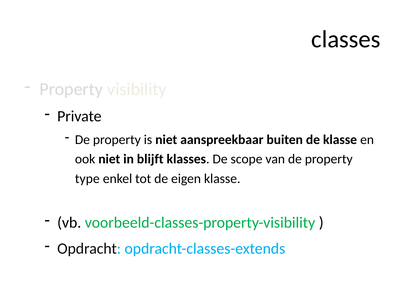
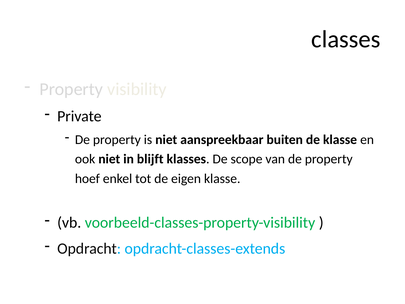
type: type -> hoef (87, 178)
